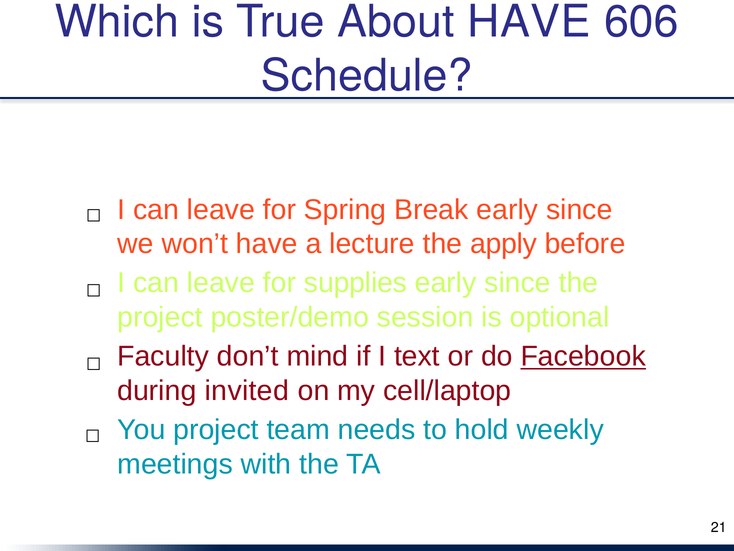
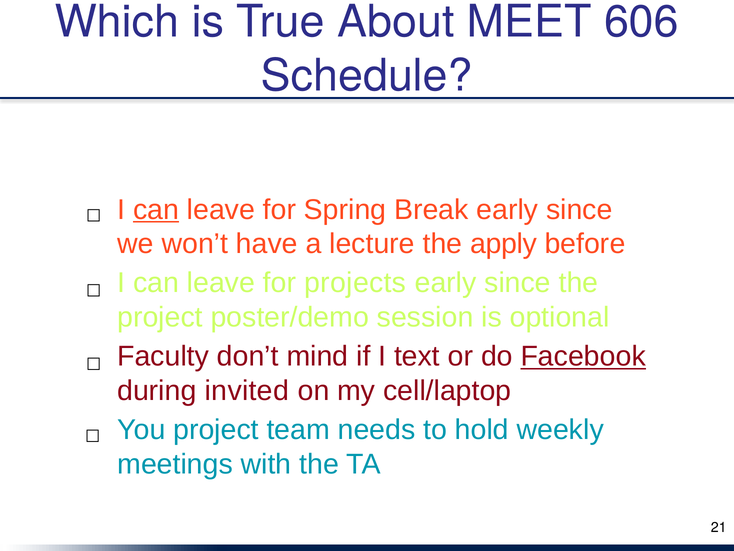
About HAVE: HAVE -> MEET (529, 22)
can underline: none -> present (156, 209)
supplies: supplies -> projects (355, 283)
